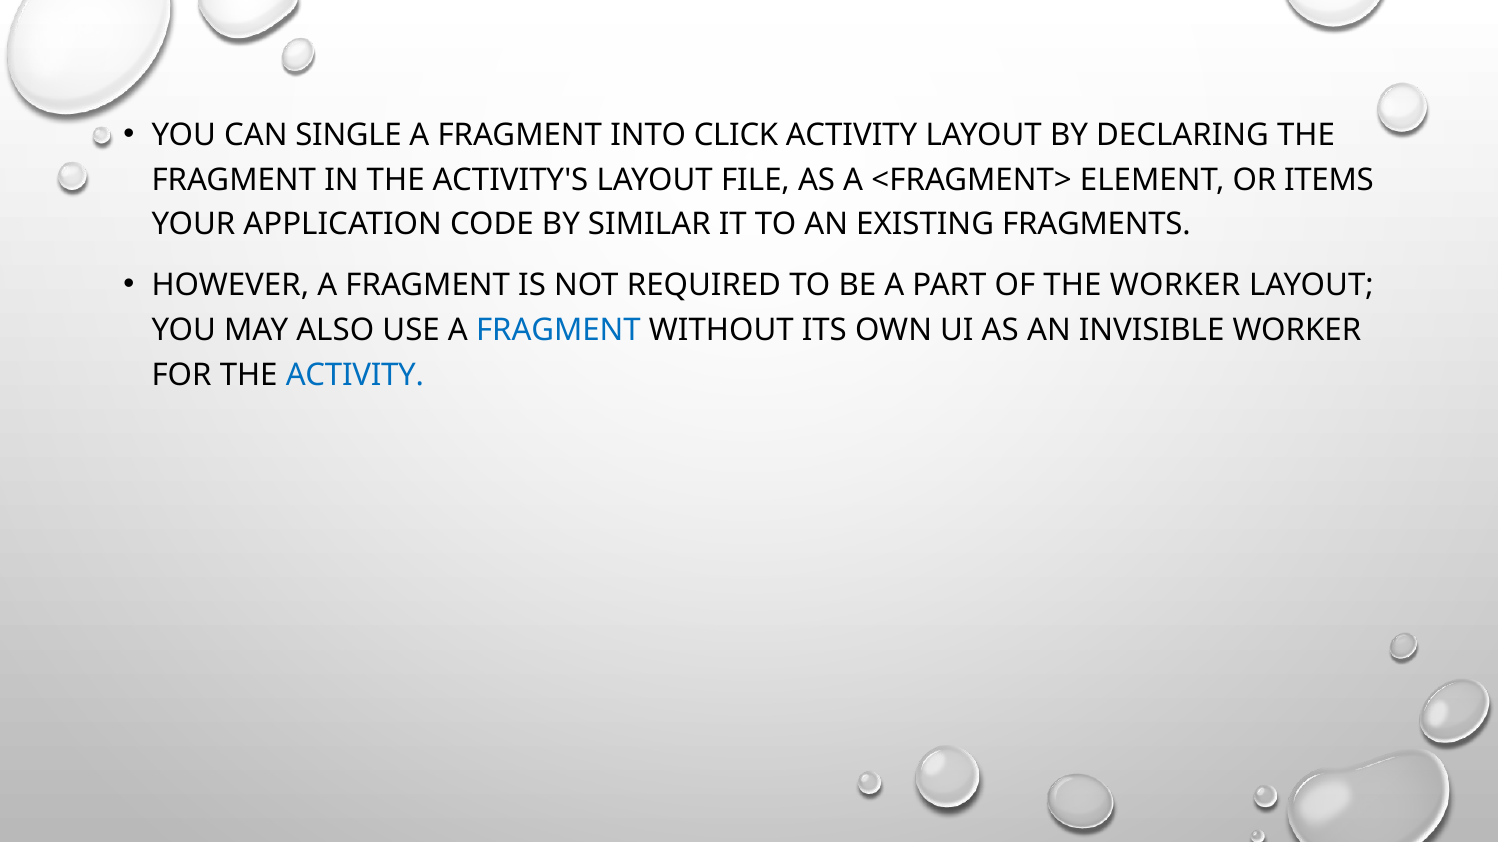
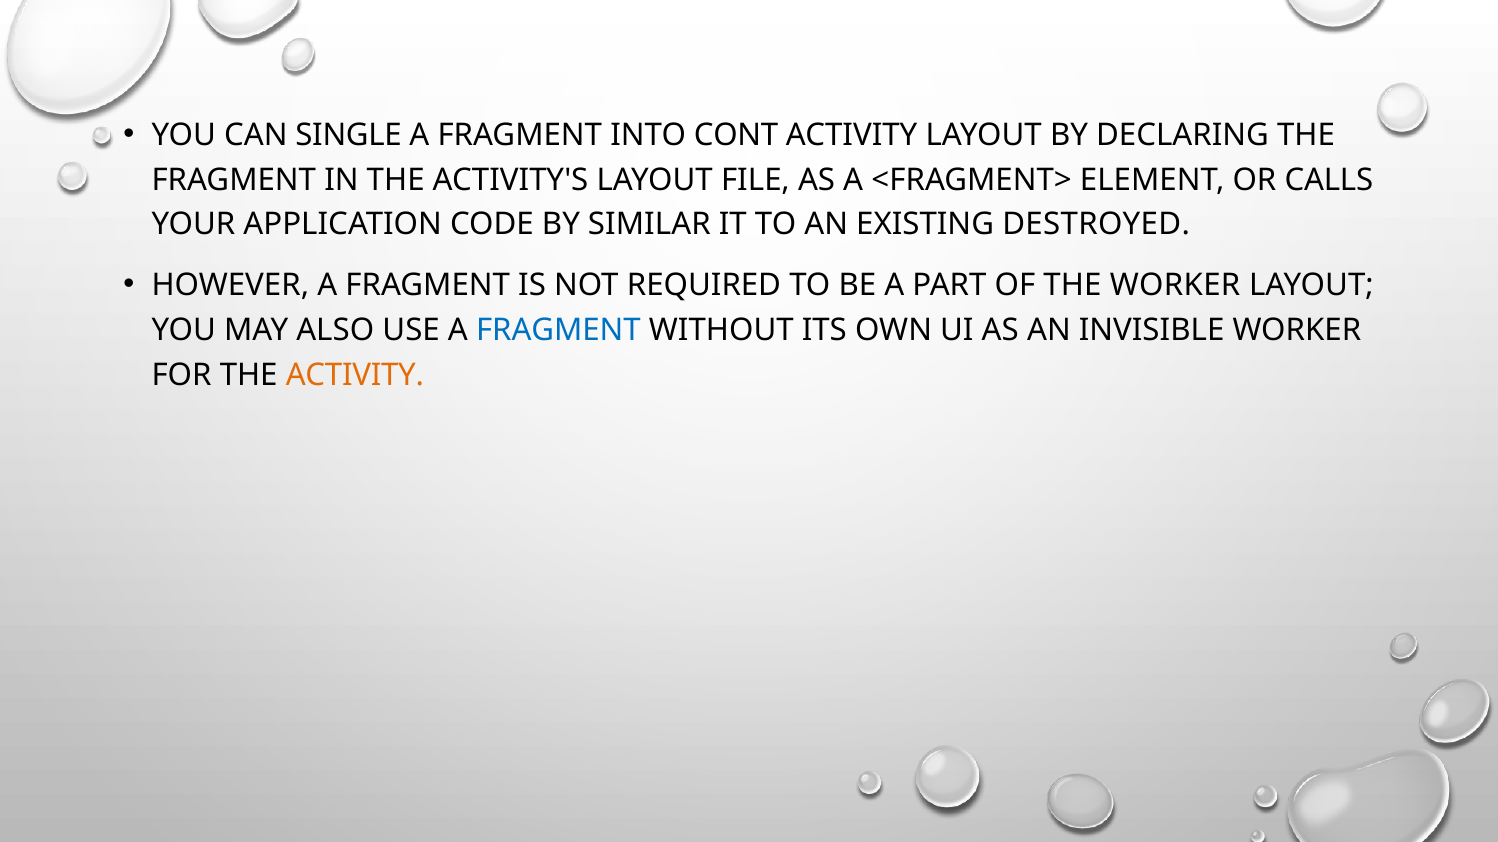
CLICK: CLICK -> CONT (736, 135)
ITEMS: ITEMS -> CALLS (1329, 180)
FRAGMENTS: FRAGMENTS -> DESTROYED (1096, 225)
ACTIVITY colour: blue -> orange (355, 375)
